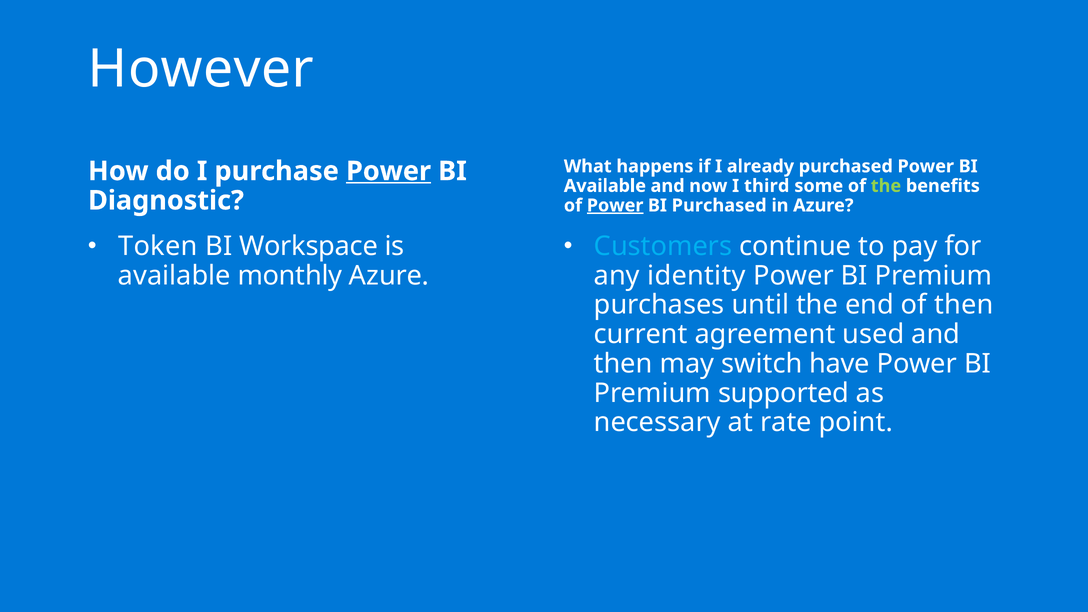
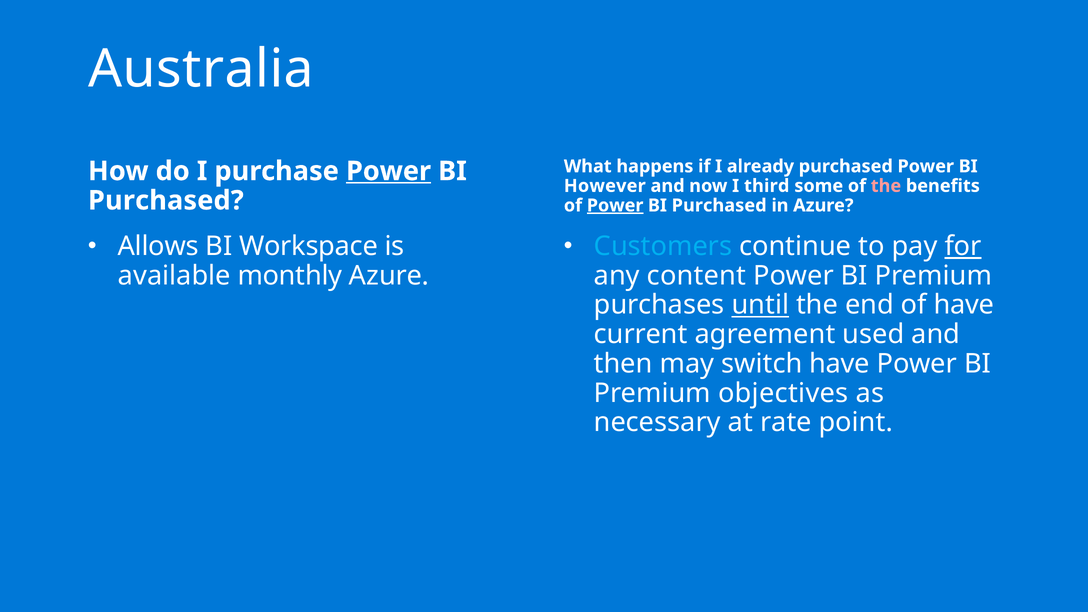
However: However -> Australia (201, 69)
Available: Available -> However (605, 186)
the colour: light green -> pink (886, 186)
Diagnostic: Diagnostic -> Purchased (166, 201)
Token: Token -> Allows (158, 246)
for underline: none -> present (963, 246)
identity: identity -> content (696, 276)
until underline: none -> present (760, 305)
of then: then -> have (964, 305)
supported: supported -> objectives (783, 393)
